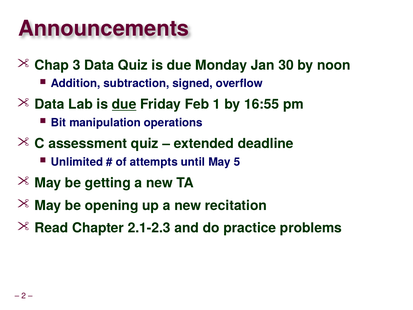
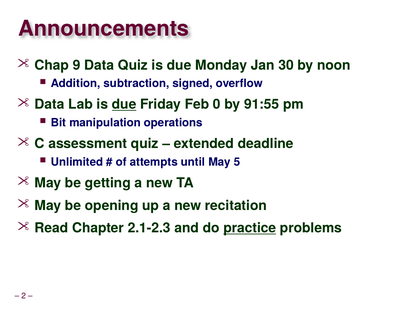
3: 3 -> 9 (77, 65)
1: 1 -> 0 (217, 104)
16:55: 16:55 -> 91:55 (262, 104)
practice underline: none -> present (250, 228)
